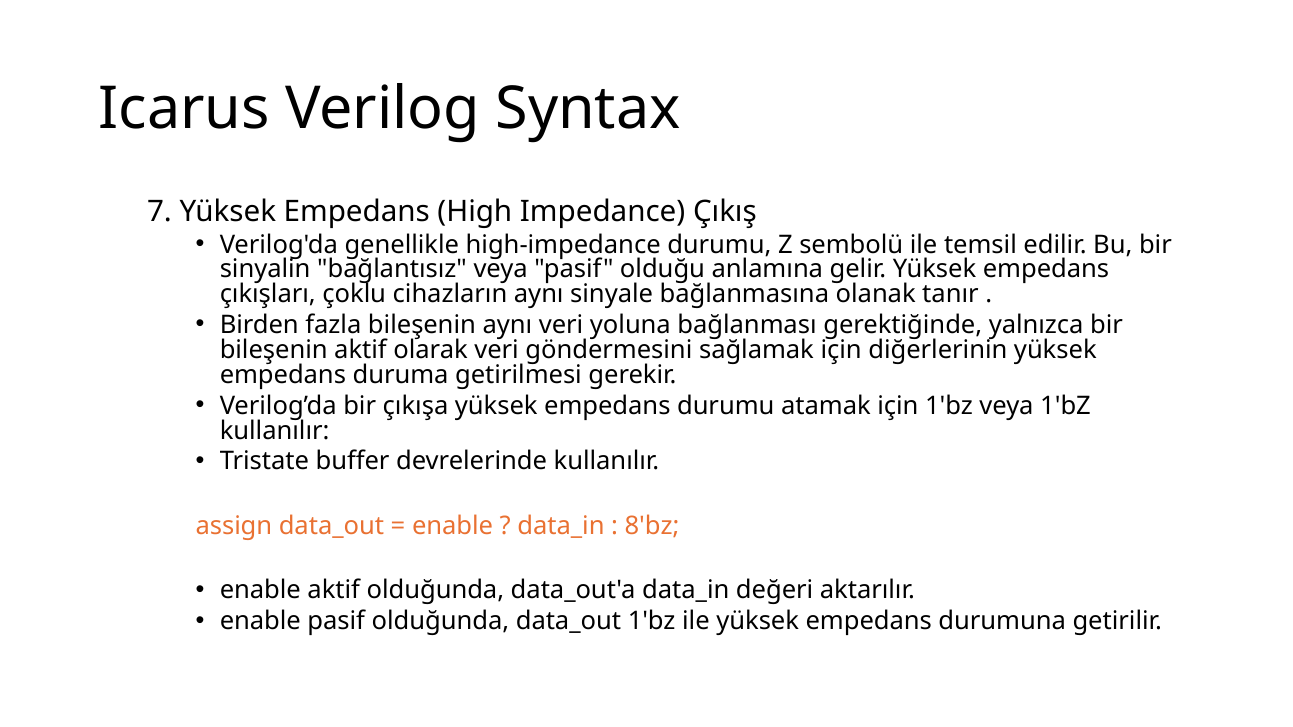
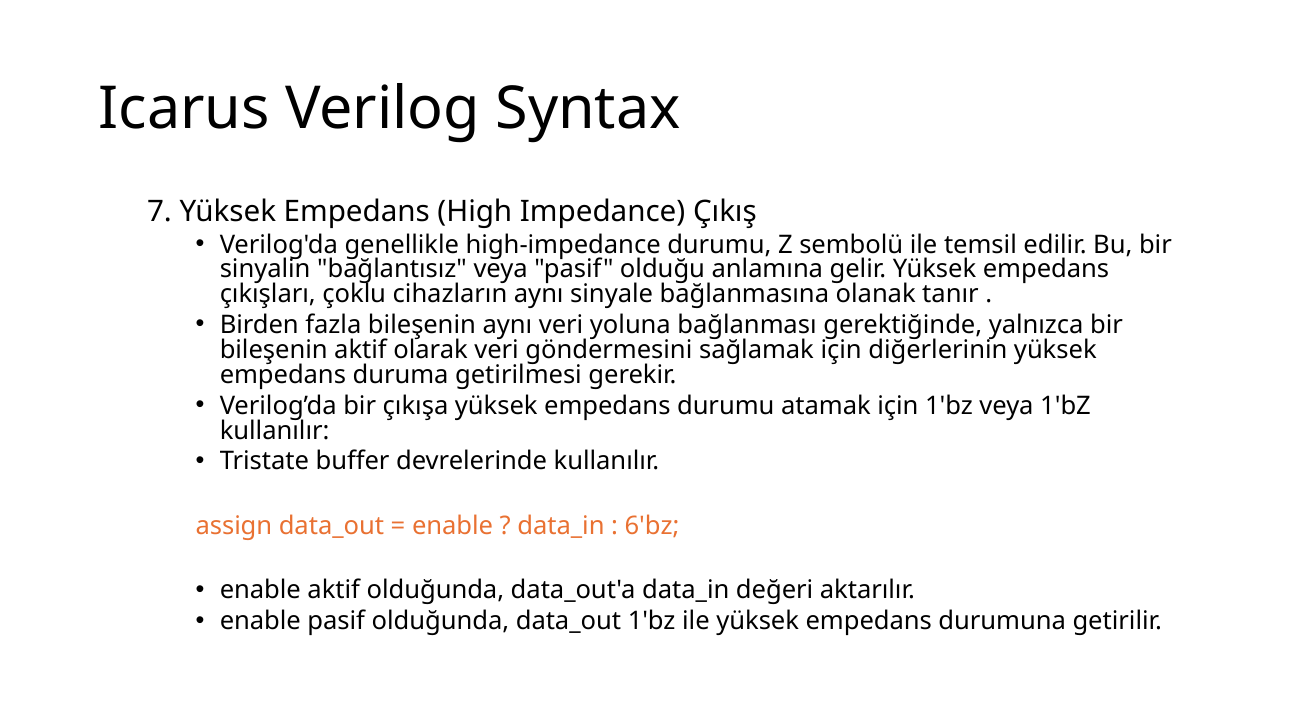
8'bz: 8'bz -> 6'bz (652, 526)
